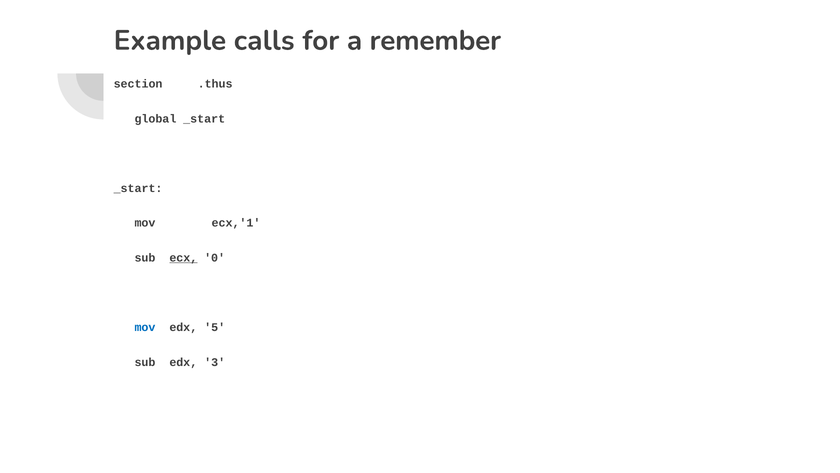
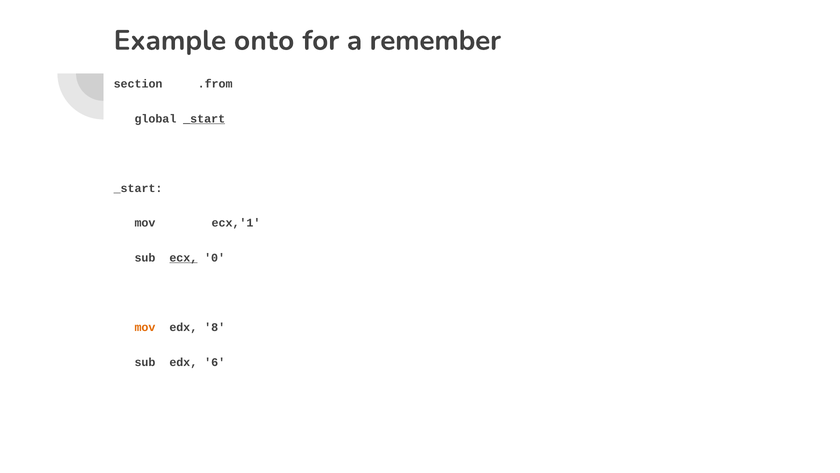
calls: calls -> onto (264, 40)
.thus: .thus -> .from (215, 84)
_start underline: none -> present (204, 119)
mov colour: blue -> orange (145, 327)
5: 5 -> 8 (215, 327)
3: 3 -> 6 (215, 362)
